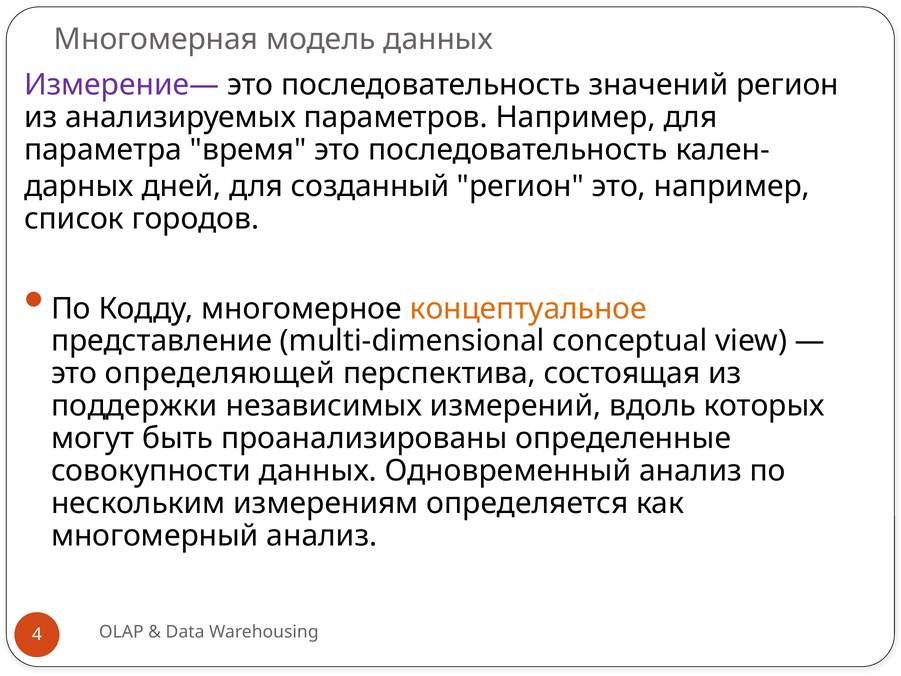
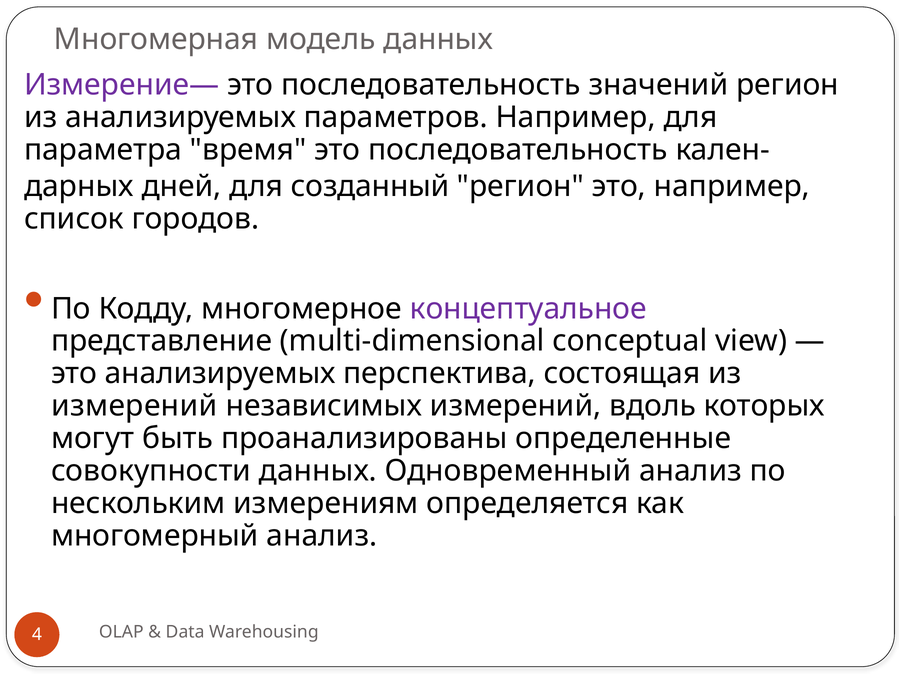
концептуальное colour: orange -> purple (528, 308)
это определяющей: определяющей -> анализируемых (220, 373)
поддержки: поддержки -> измерений (134, 406)
